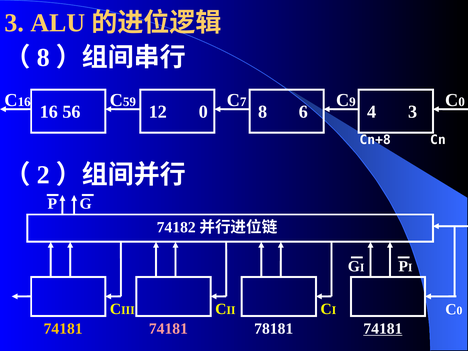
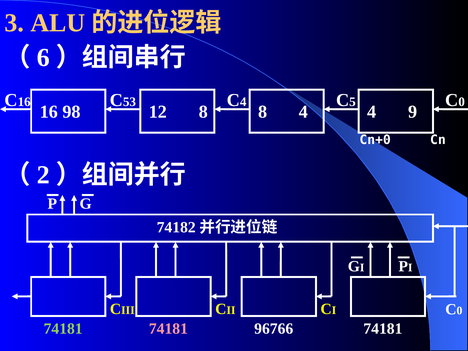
8: 8 -> 6 (43, 58)
59: 59 -> 53 (129, 102)
7: 7 -> 4 (243, 102)
9: 9 -> 5 (352, 102)
56: 56 -> 98 (71, 112)
12 0: 0 -> 8 (203, 112)
8 6: 6 -> 4 (303, 112)
4 3: 3 -> 9 (413, 112)
Cn+8: Cn+8 -> Cn+0 (375, 140)
74181 colour: yellow -> light green (63, 329)
78181: 78181 -> 96766 (274, 329)
74181 underline: present -> none (383, 329)
